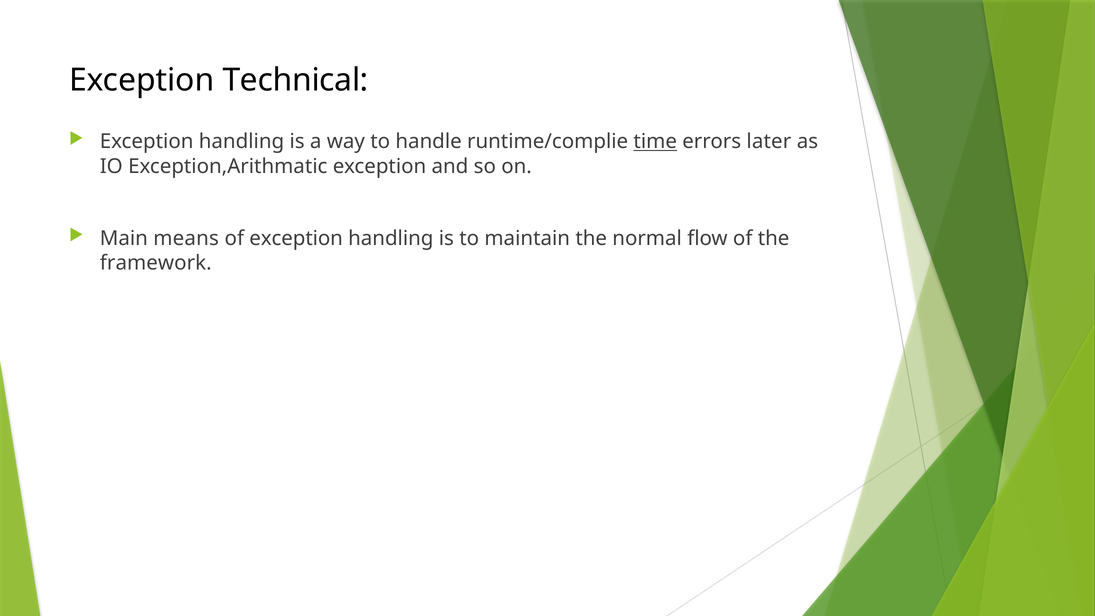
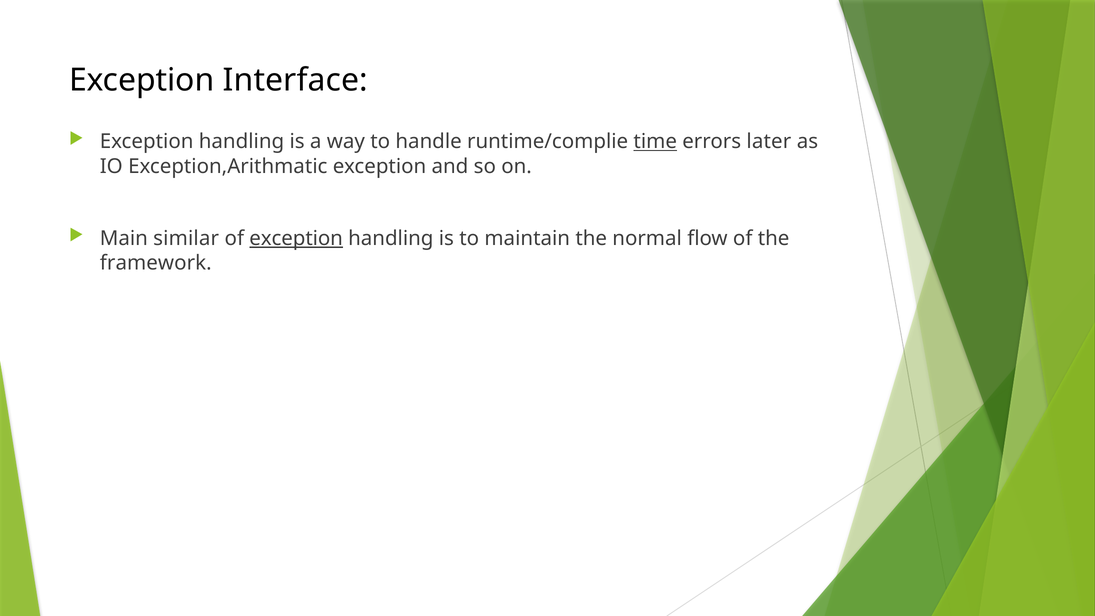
Technical: Technical -> Interface (295, 80)
means: means -> similar (186, 238)
exception underline: none -> present (296, 238)
